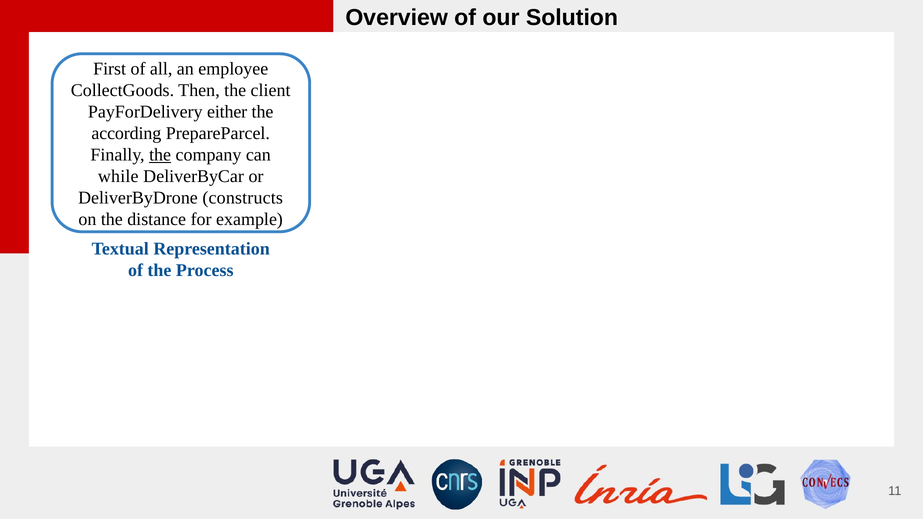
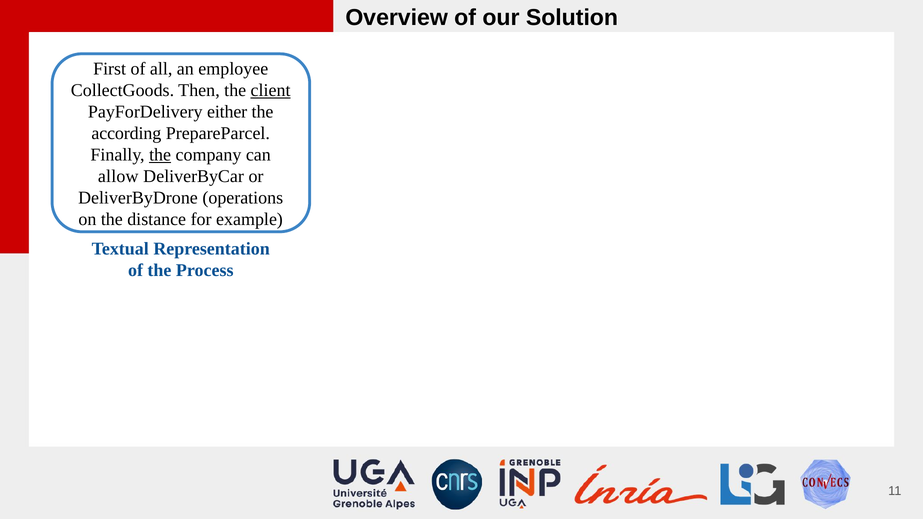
client underline: none -> present (271, 90)
while: while -> allow (118, 176)
constructs: constructs -> operations (243, 198)
